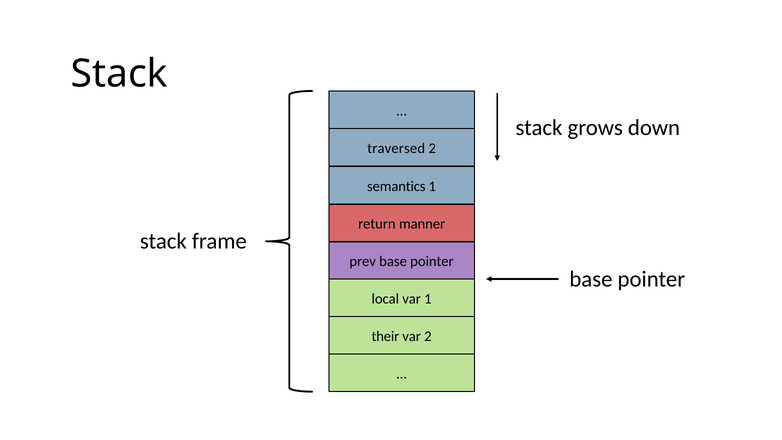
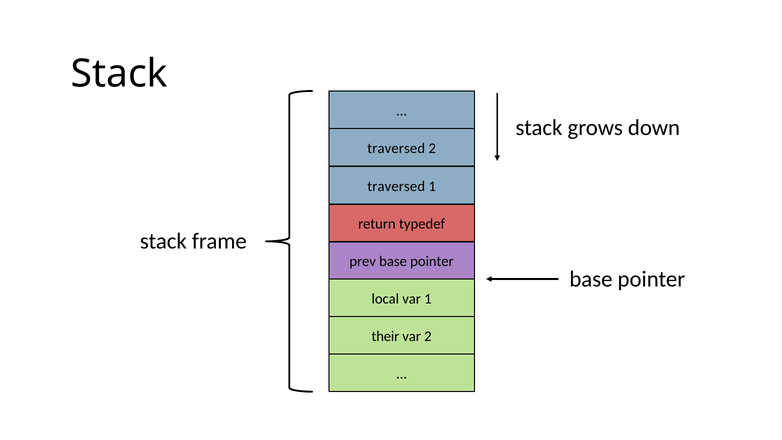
semantics: semantics -> traversed (396, 186)
manner: manner -> typedef (422, 224)
